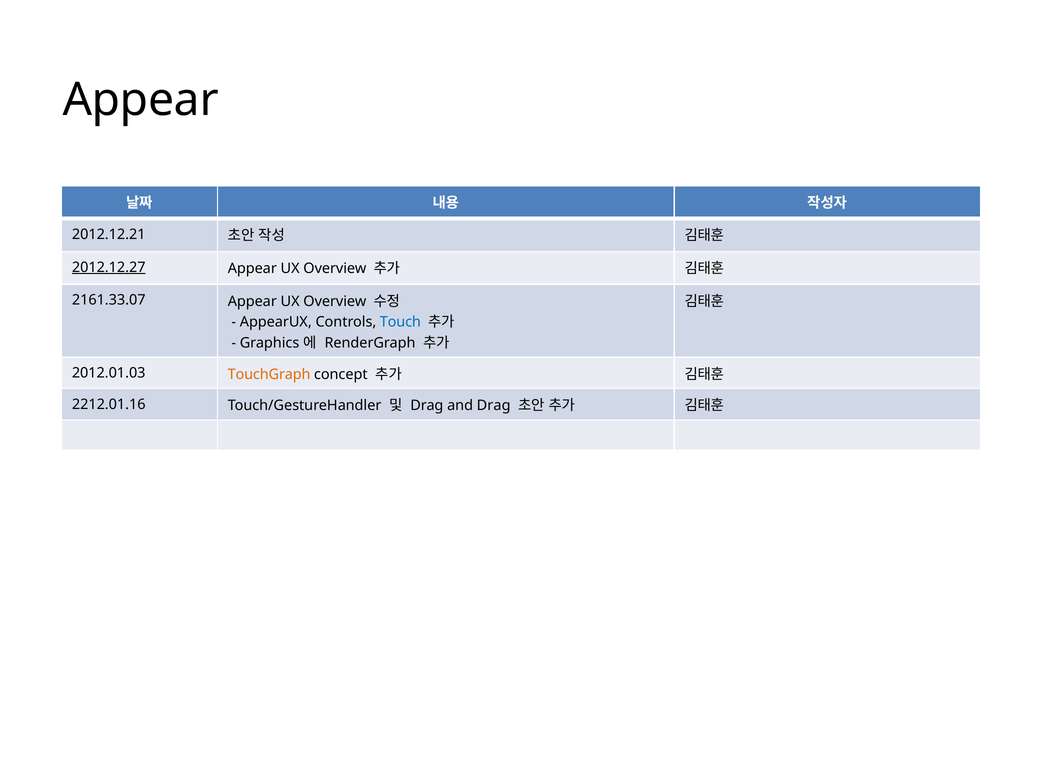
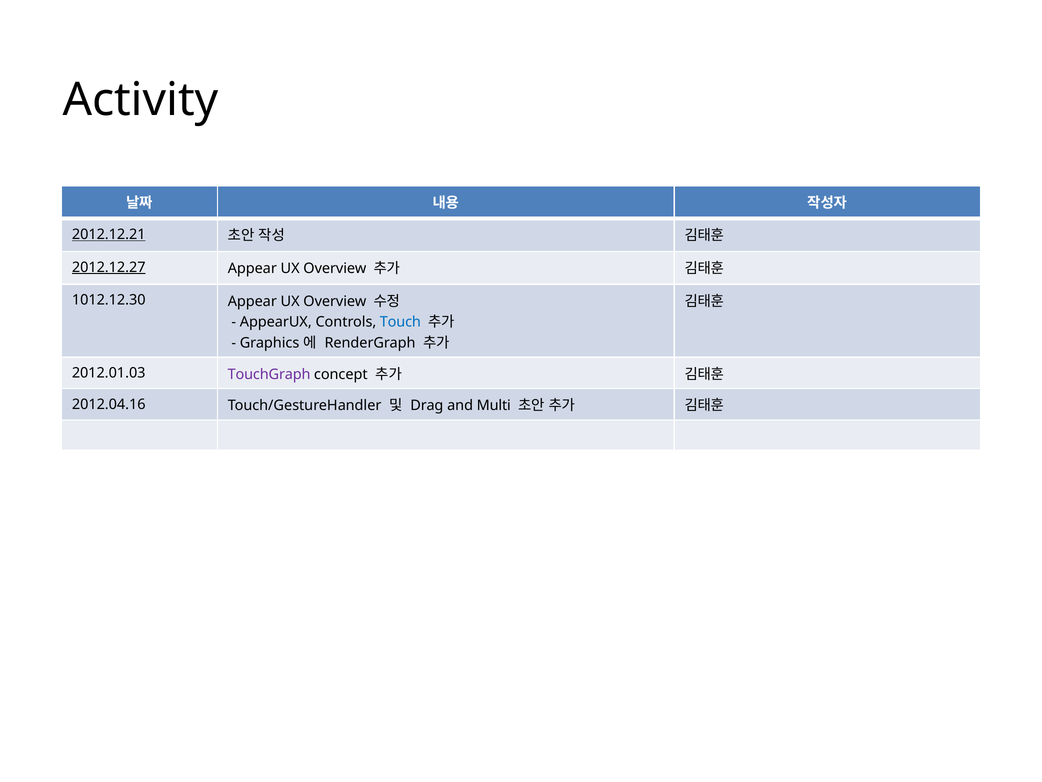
Appear: Appear -> Activity (140, 100)
2012.12.21 underline: none -> present (109, 234)
2161.33.07: 2161.33.07 -> 1012.12.30 (109, 300)
TouchGraph colour: orange -> purple (269, 374)
2212.01.16: 2212.01.16 -> 2012.04.16 (109, 404)
and Drag: Drag -> Multi (494, 405)
